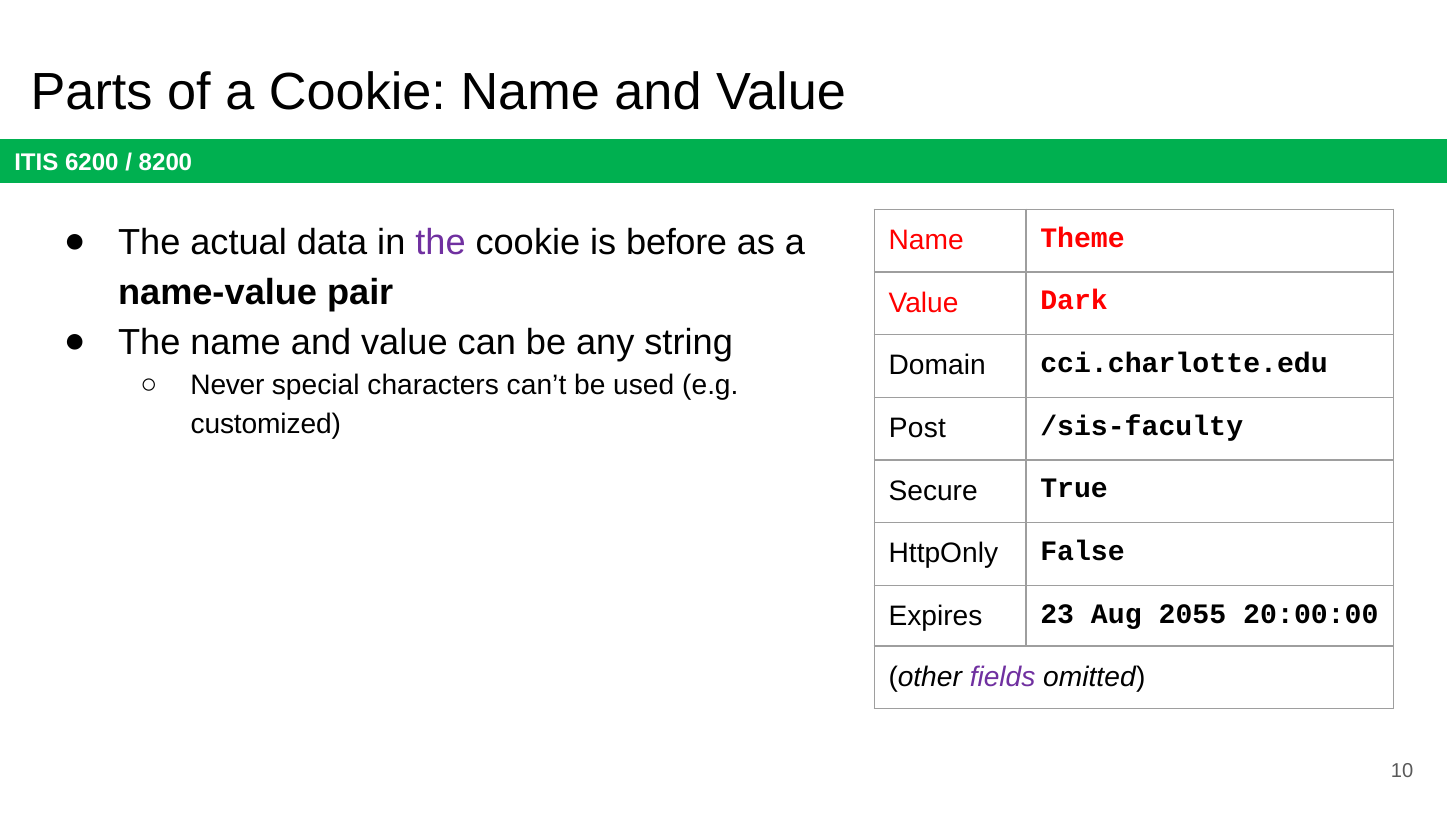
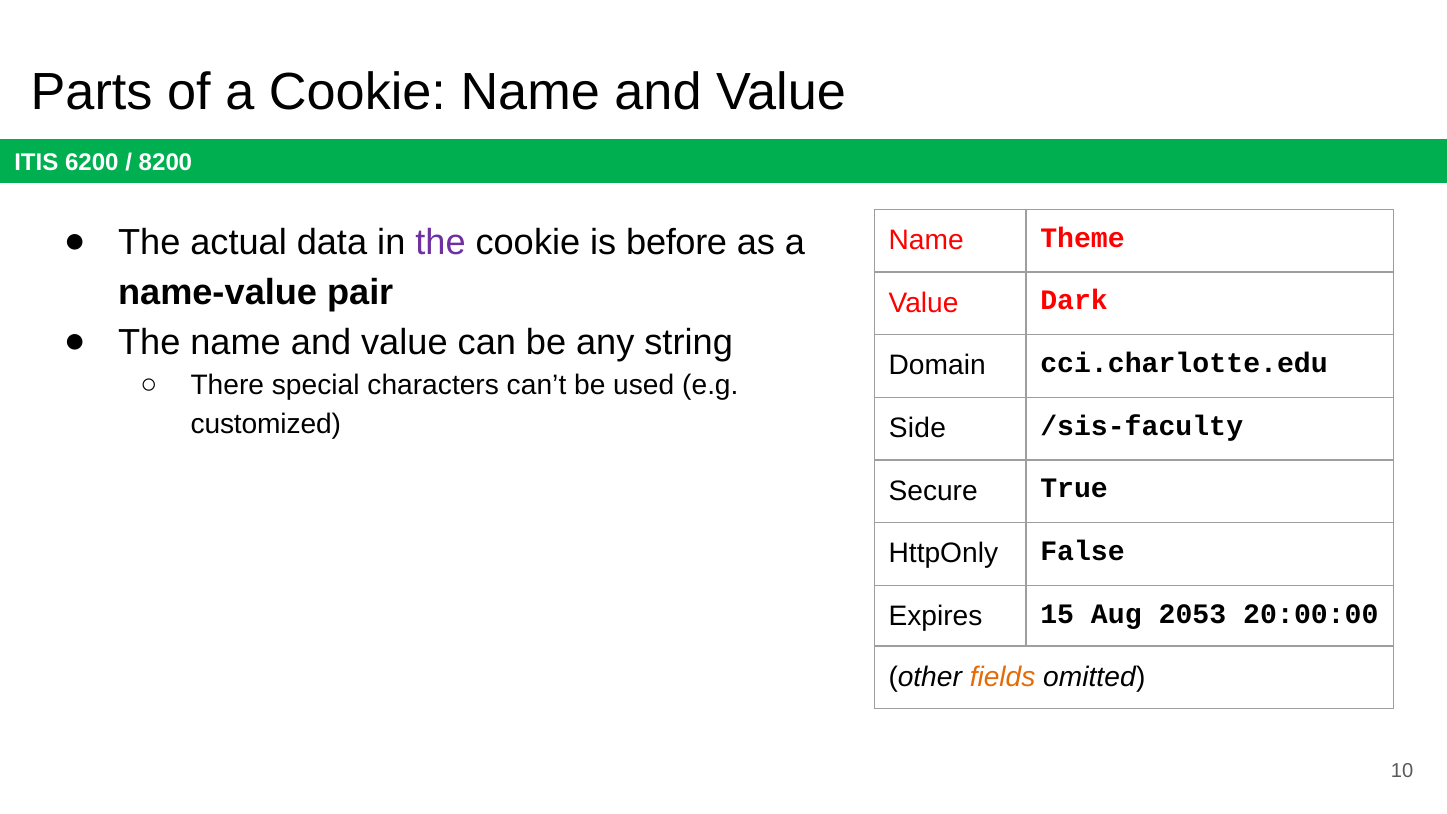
Never: Never -> There (227, 385)
Post: Post -> Side (917, 428)
23: 23 -> 15 (1057, 614)
2055: 2055 -> 2053 (1192, 614)
fields colour: purple -> orange (1003, 677)
